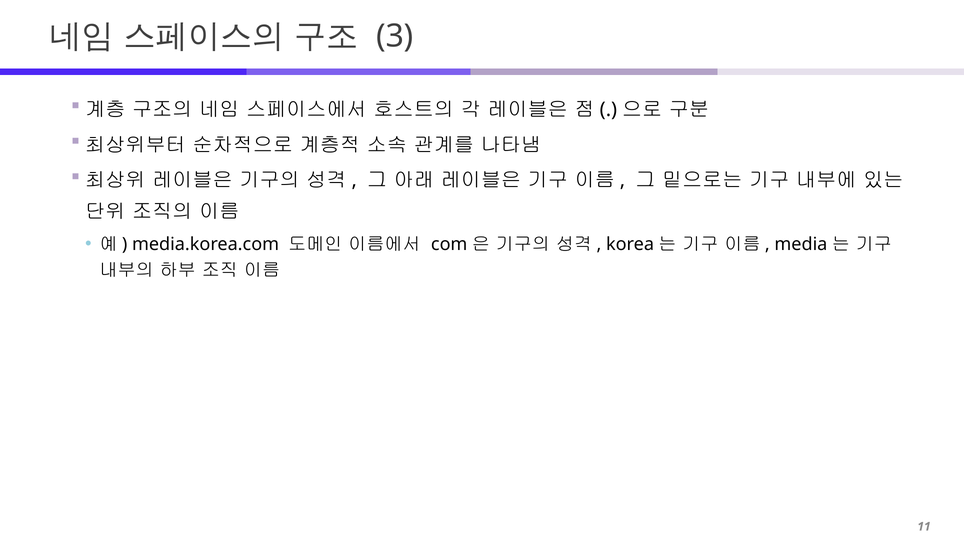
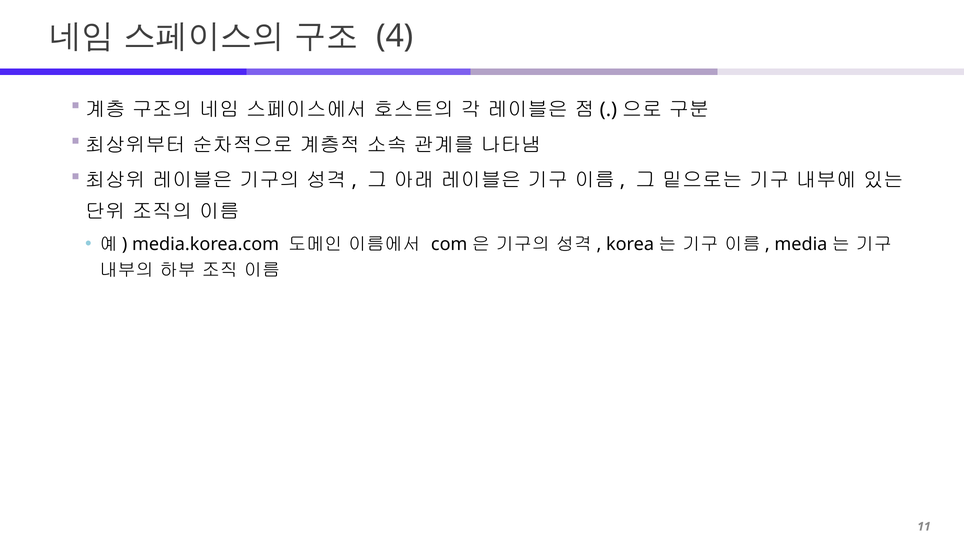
3: 3 -> 4 (395, 36)
